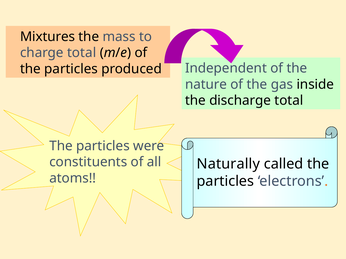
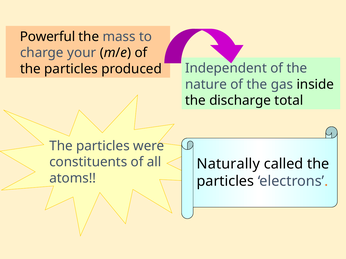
Mixtures: Mixtures -> Powerful (48, 37)
charge total: total -> your (82, 53)
